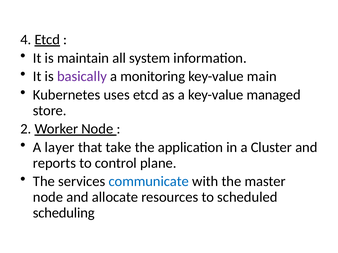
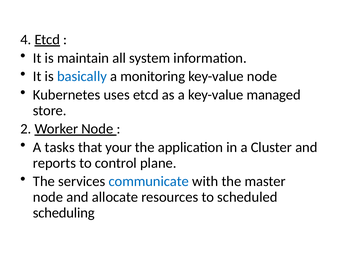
basically colour: purple -> blue (82, 77)
key-value main: main -> node (262, 77)
layer: layer -> tasks (60, 148)
take: take -> your (119, 148)
